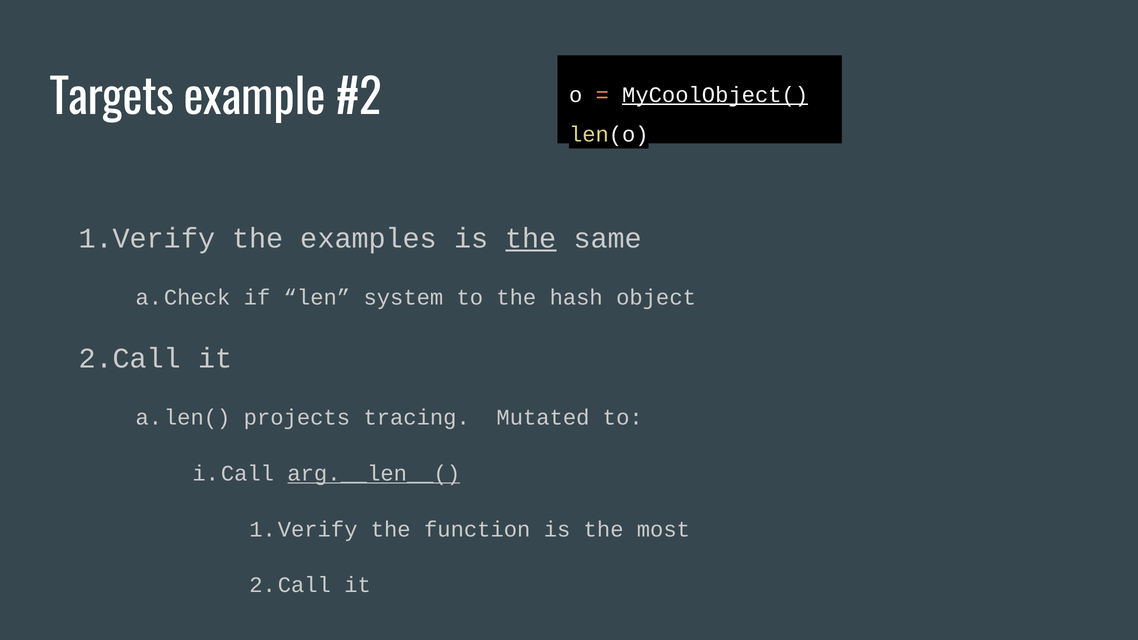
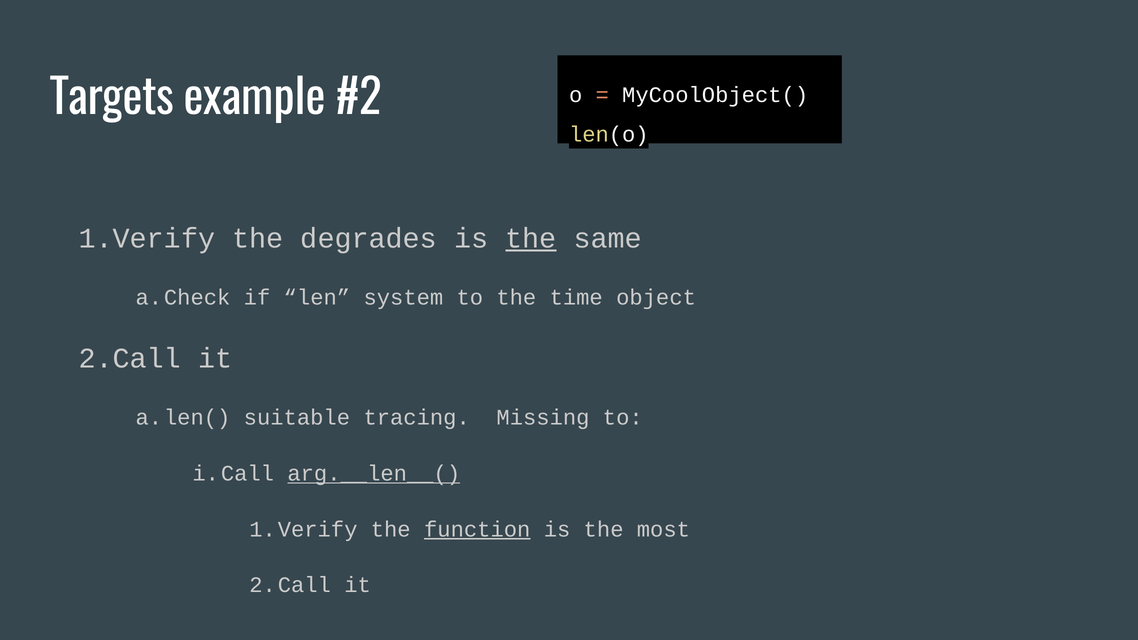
MyCoolObject( underline: present -> none (715, 95)
examples: examples -> degrades (369, 238)
hash: hash -> time (576, 297)
projects: projects -> suitable (297, 418)
Mutated: Mutated -> Missing (543, 418)
function underline: none -> present (477, 529)
